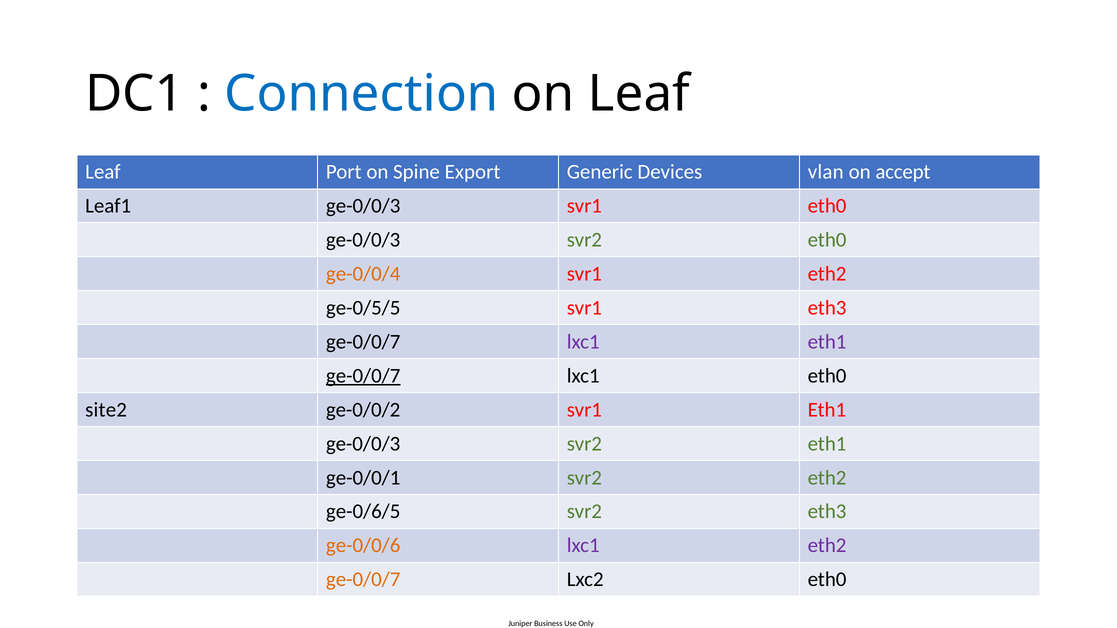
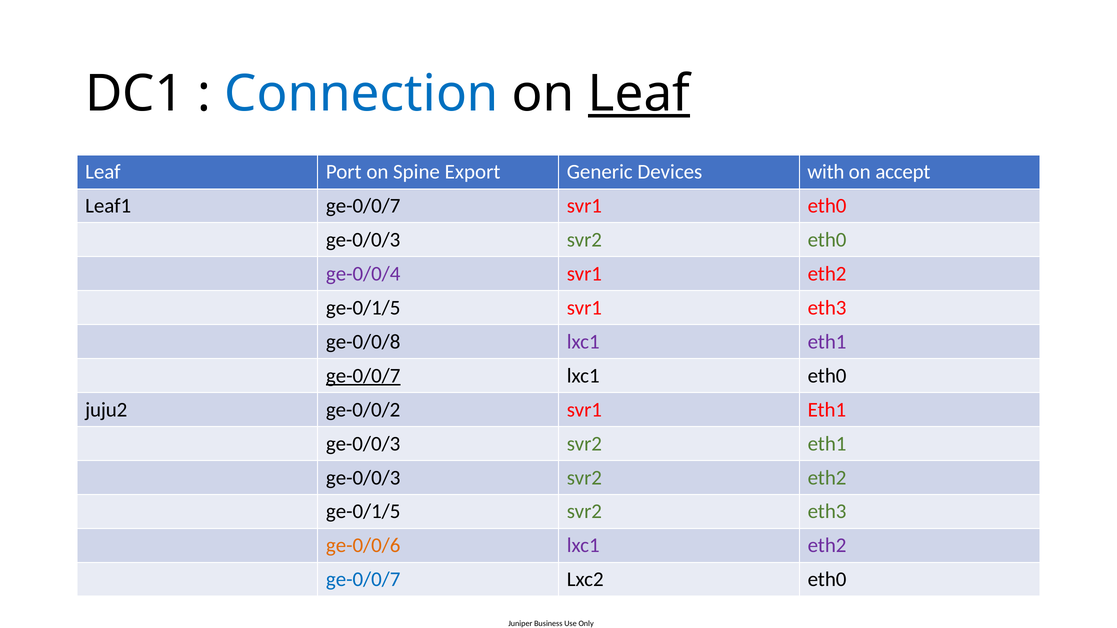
Leaf underline: none -> present (639, 94)
vlan: vlan -> with (826, 172)
Leaf1 ge-0/0/3: ge-0/0/3 -> ge-0/0/7 (363, 206)
ge-0/0/4 colour: orange -> purple (363, 274)
ge-0/5/5: ge-0/5/5 -> ge-0/1/5 (363, 308)
ge-0/0/7: ge-0/0/7 -> ge-0/0/8 (363, 342)
site2: site2 -> juju2 (106, 410)
ge-0/0/1: ge-0/0/1 -> ge-0/0/3 (363, 478)
ge-0/6/5: ge-0/6/5 -> ge-0/1/5 (363, 512)
ge-0/0/7 colour: orange -> blue (363, 580)
